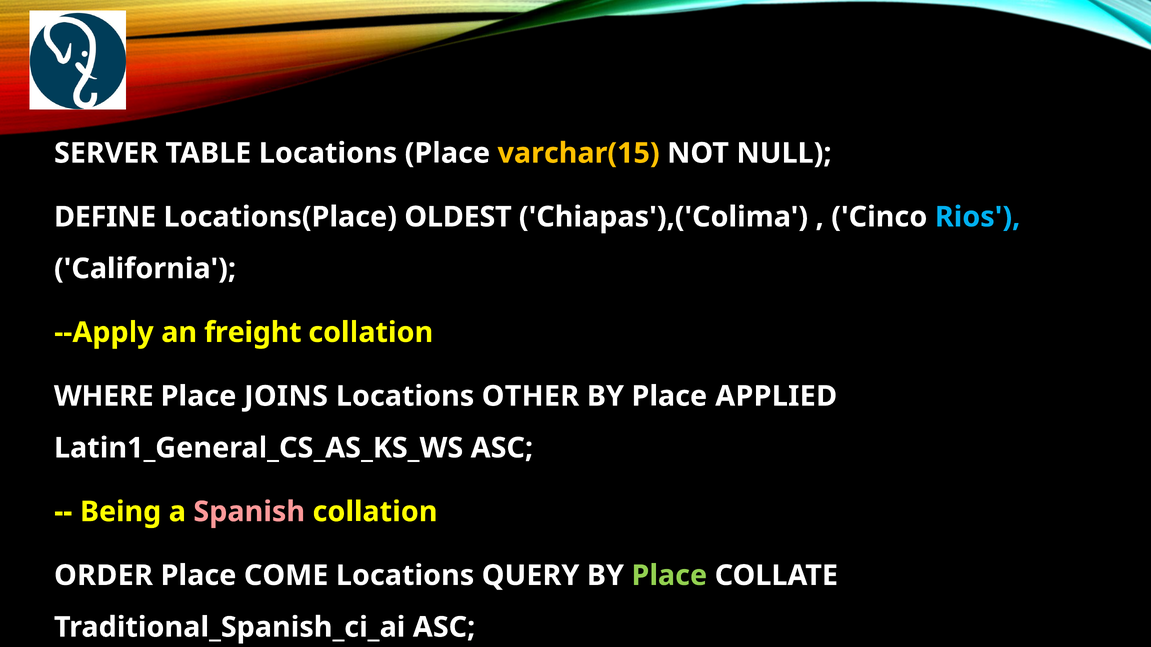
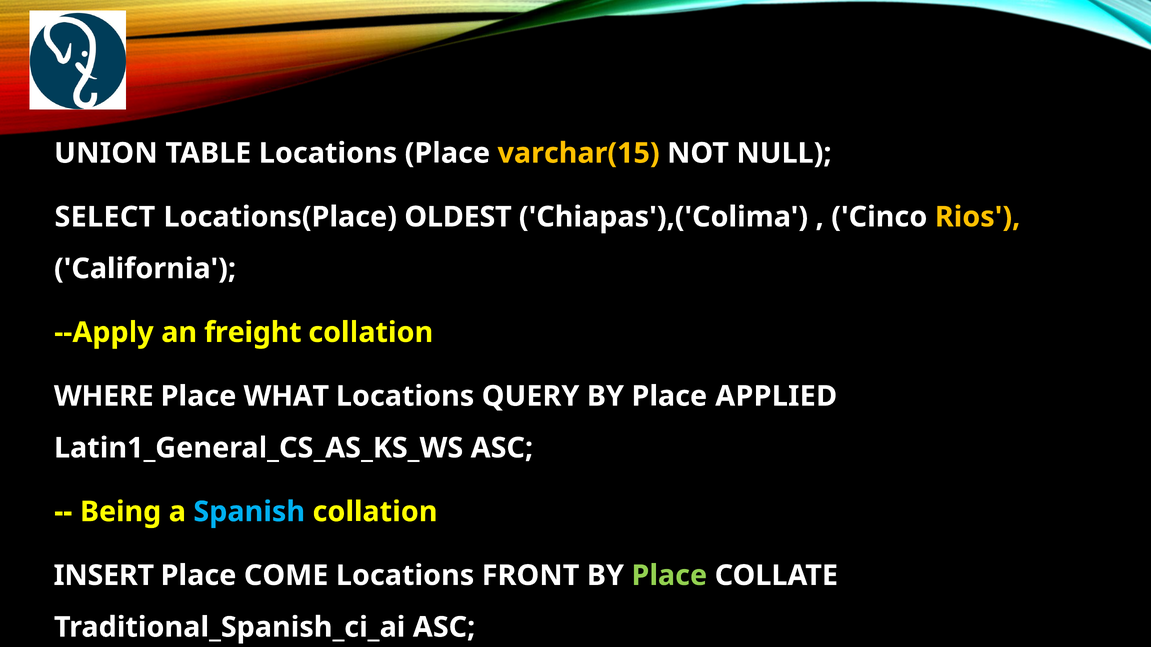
SERVER: SERVER -> UNION (106, 153)
DEFINE: DEFINE -> SELECT (105, 217)
Rios colour: light blue -> yellow (978, 217)
JOINS: JOINS -> WHAT (286, 396)
OTHER: OTHER -> QUERY (531, 396)
Spanish colour: pink -> light blue (249, 512)
ORDER: ORDER -> INSERT (104, 576)
QUERY: QUERY -> FRONT (531, 576)
